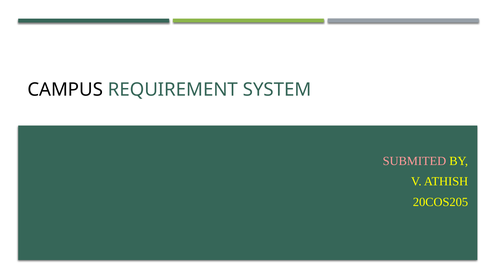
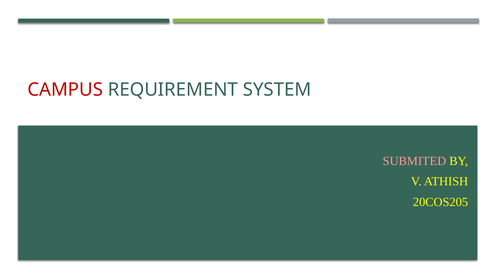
CAMPUS colour: black -> red (65, 90)
